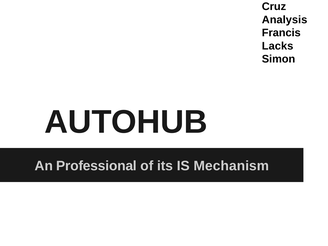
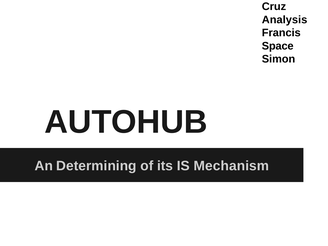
Lacks: Lacks -> Space (278, 46)
Professional: Professional -> Determining (96, 166)
